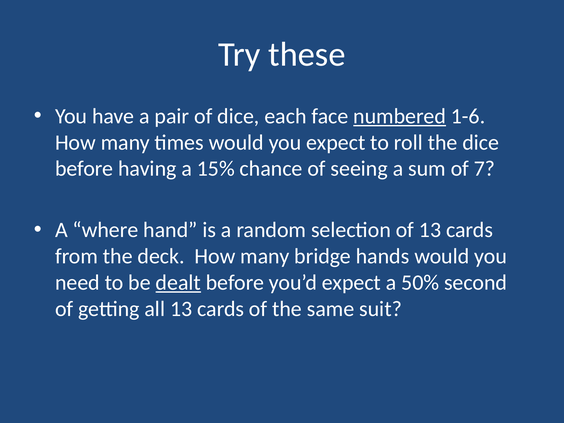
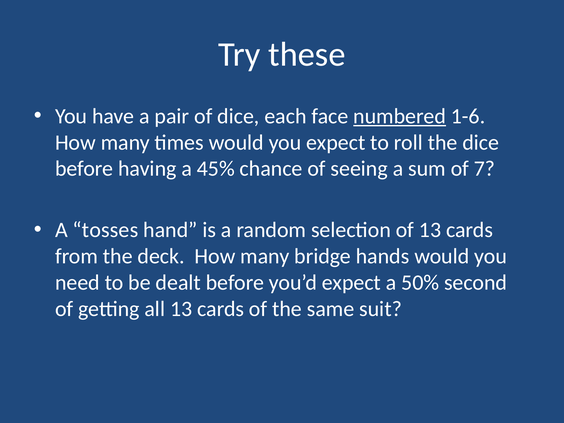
15%: 15% -> 45% (216, 169)
where: where -> tosses (105, 230)
dealt underline: present -> none (178, 283)
